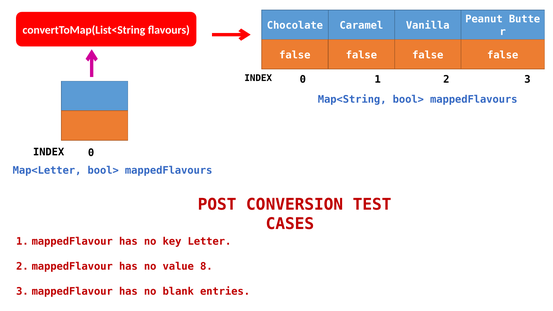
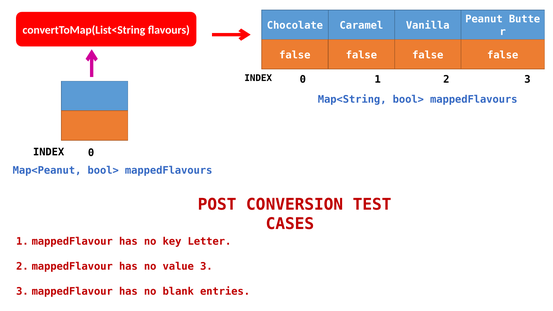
Map<Letter: Map<Letter -> Map<Peanut (47, 171)
value 8: 8 -> 3 (206, 266)
